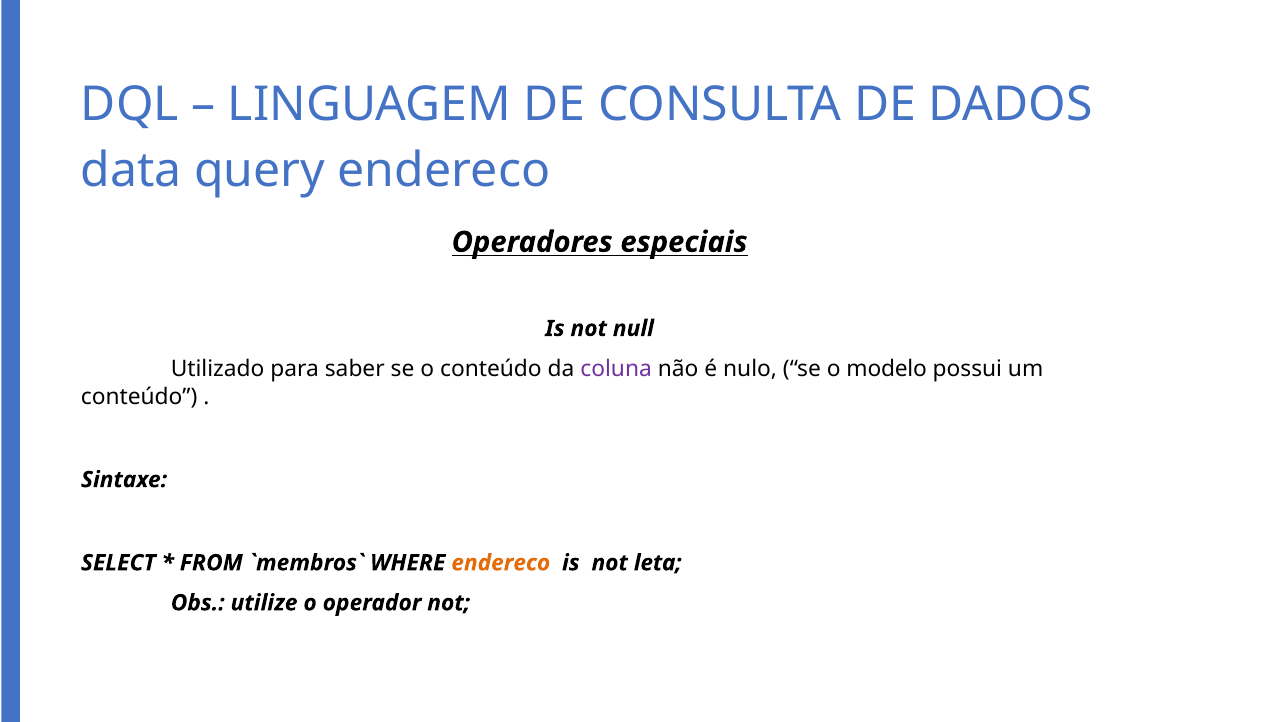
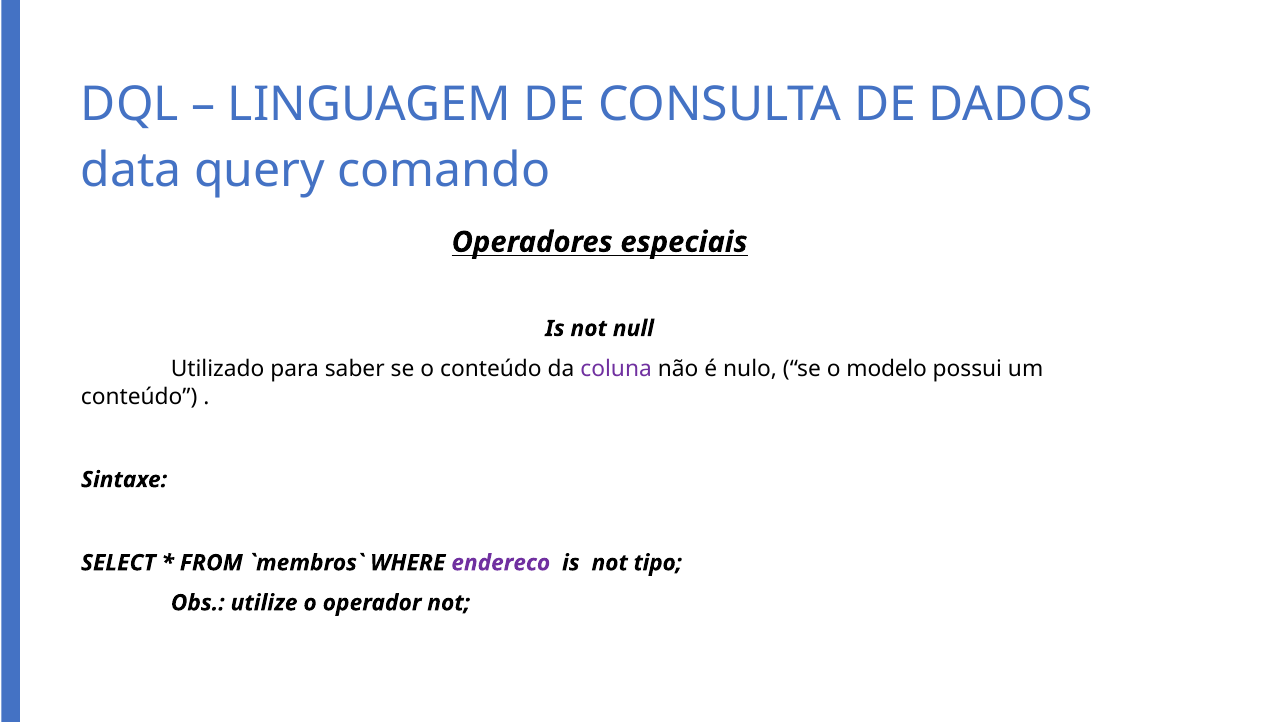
query endereco: endereco -> comando (444, 170)
endereco colour: orange -> purple (501, 563)
leta: leta -> tipo (658, 563)
